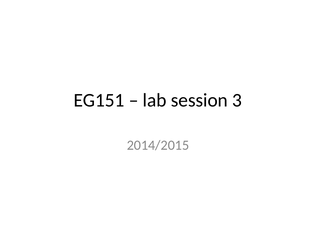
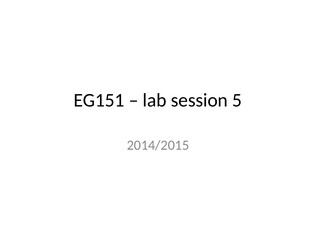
3: 3 -> 5 (237, 100)
